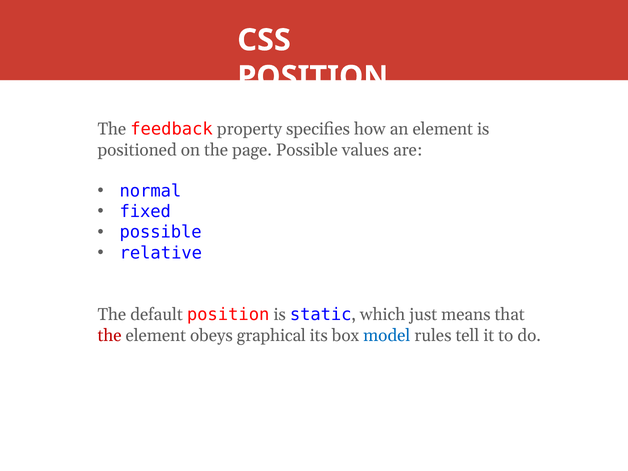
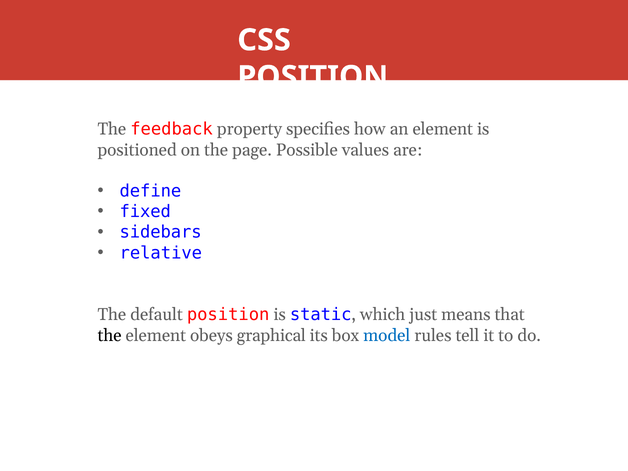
normal: normal -> define (150, 191)
possible: possible -> sidebars (161, 232)
the colour: red -> black (110, 335)
